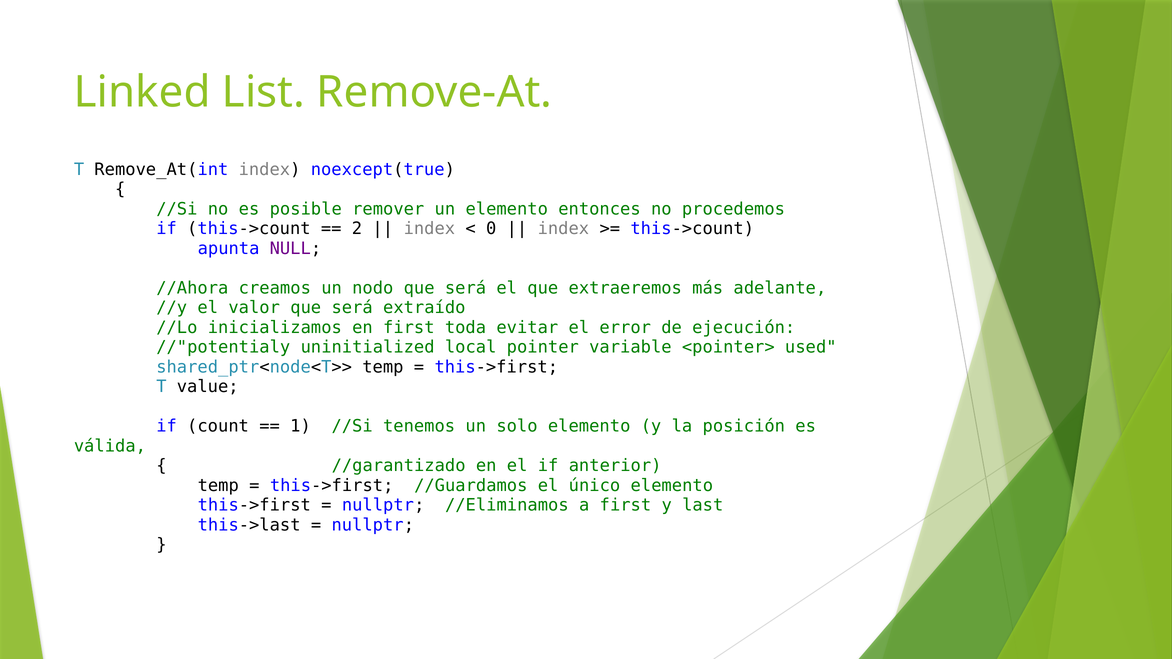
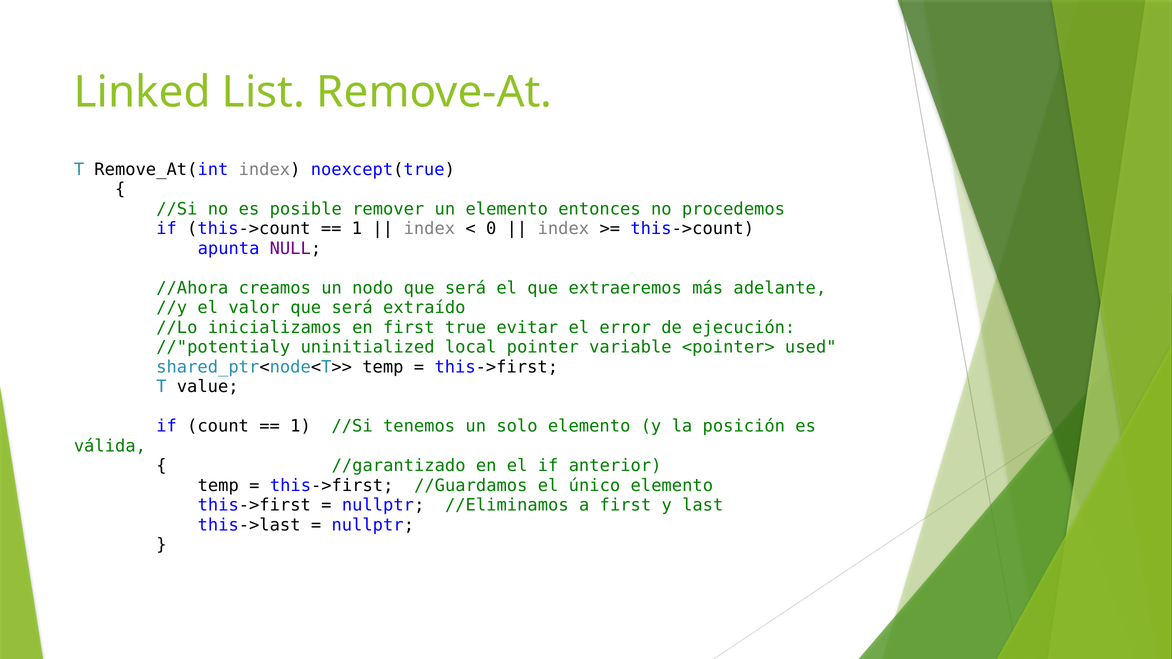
2: 2 -> 1 (357, 229)
toda: toda -> true (465, 328)
